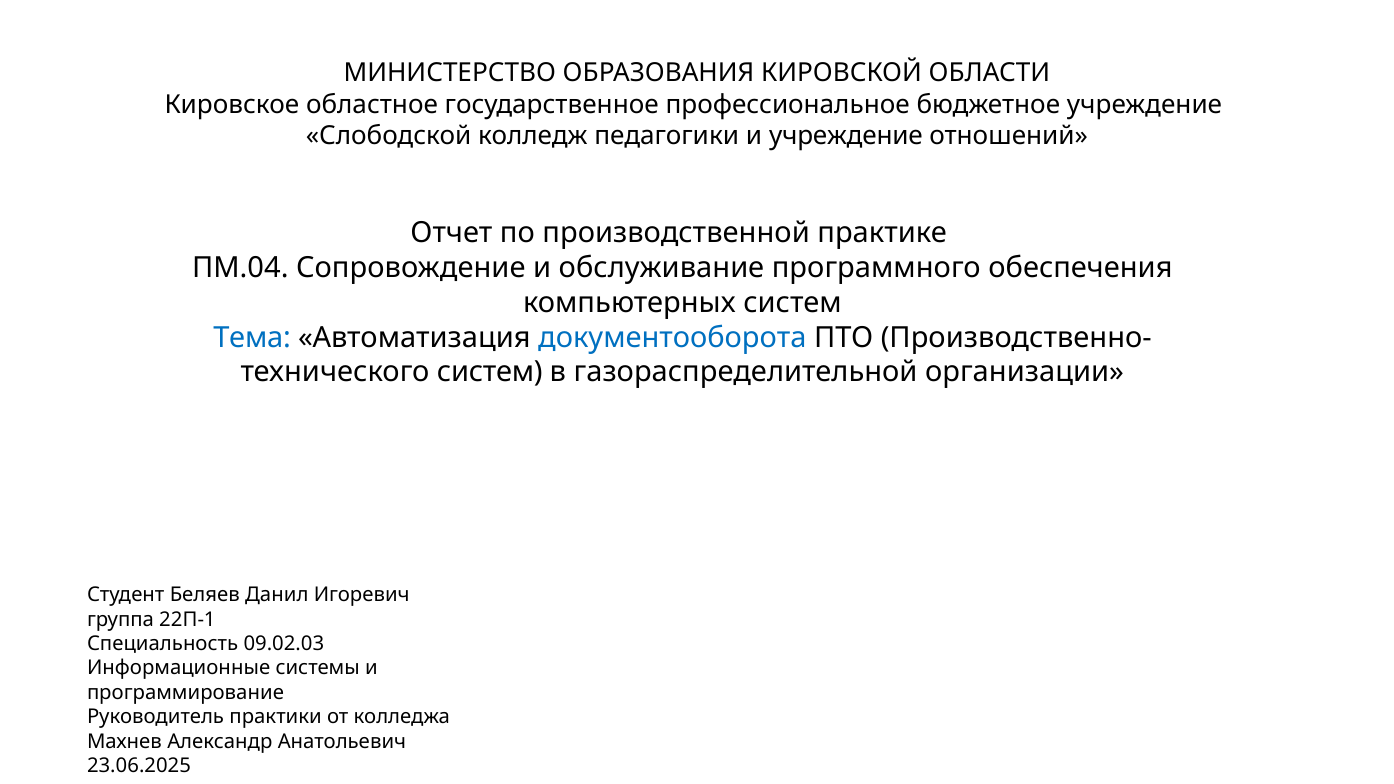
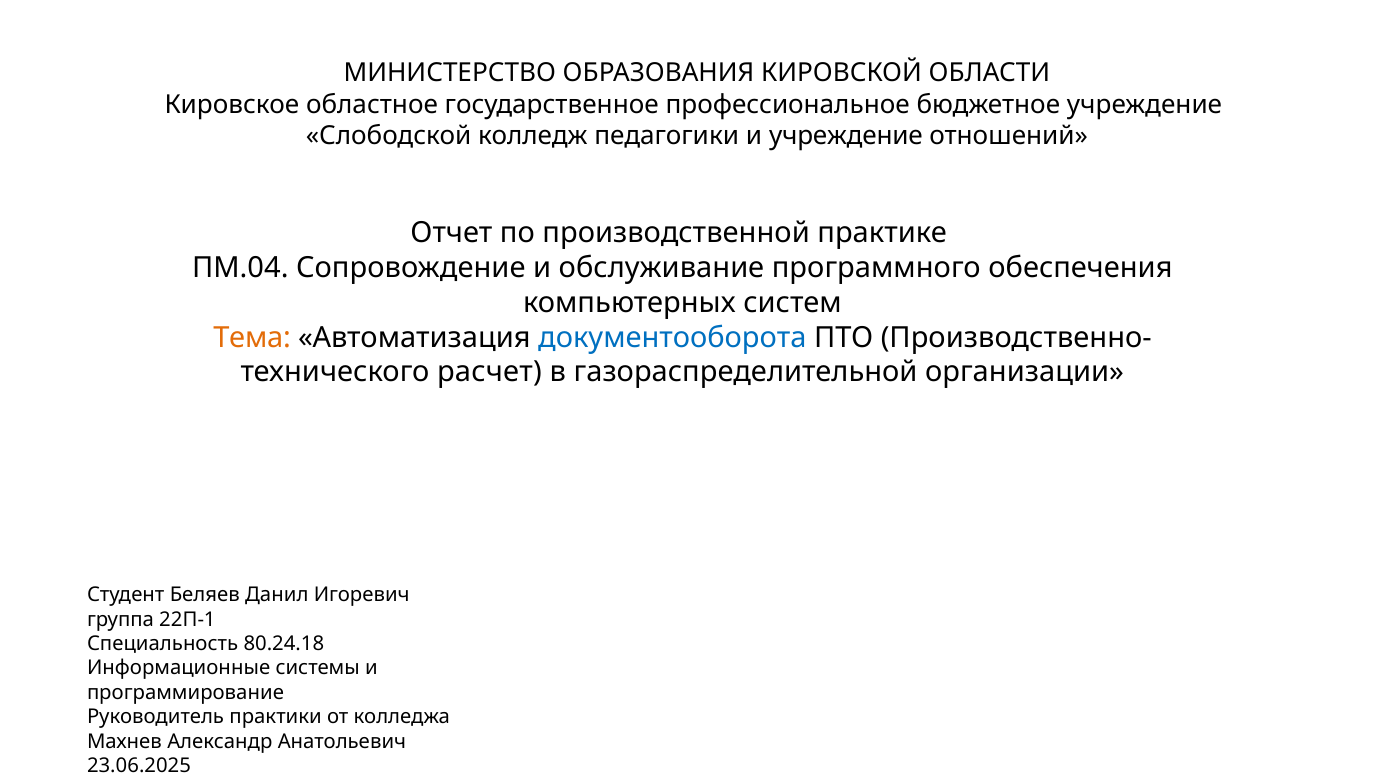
Тема colour: blue -> orange (252, 337)
систем: систем -> расчет (489, 372)
09.02.03: 09.02.03 -> 80.24.18 (284, 644)
